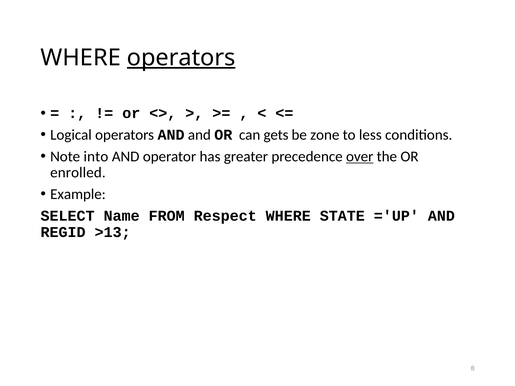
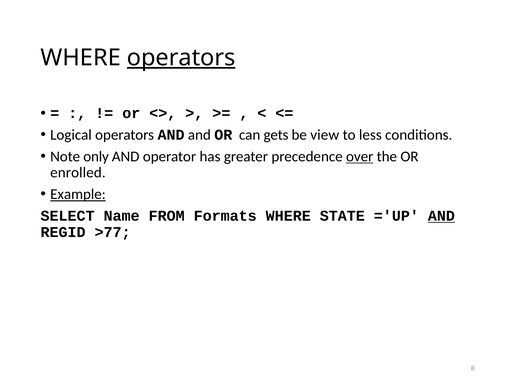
zone: zone -> view (325, 135)
into: into -> only (96, 157)
Example underline: none -> present (78, 194)
Respect: Respect -> Formats (225, 216)
AND underline: none -> present (441, 216)
>13: >13 -> >77 (113, 232)
